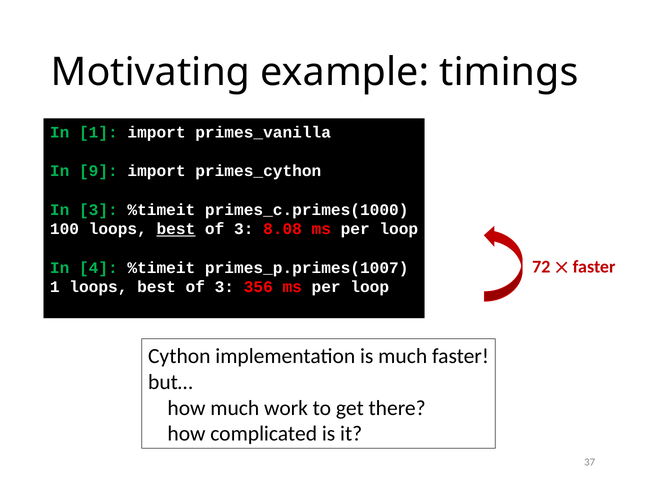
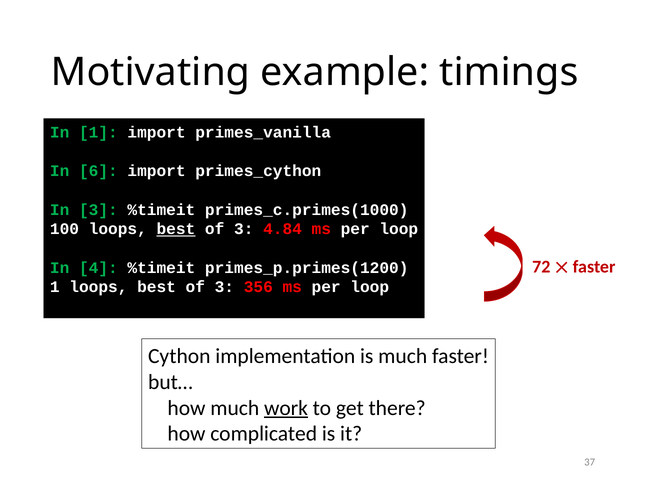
9: 9 -> 6 (98, 171)
8.08: 8.08 -> 4.84 (283, 229)
primes_p.primes(1007: primes_p.primes(1007 -> primes_p.primes(1200 (307, 268)
work underline: none -> present (286, 408)
